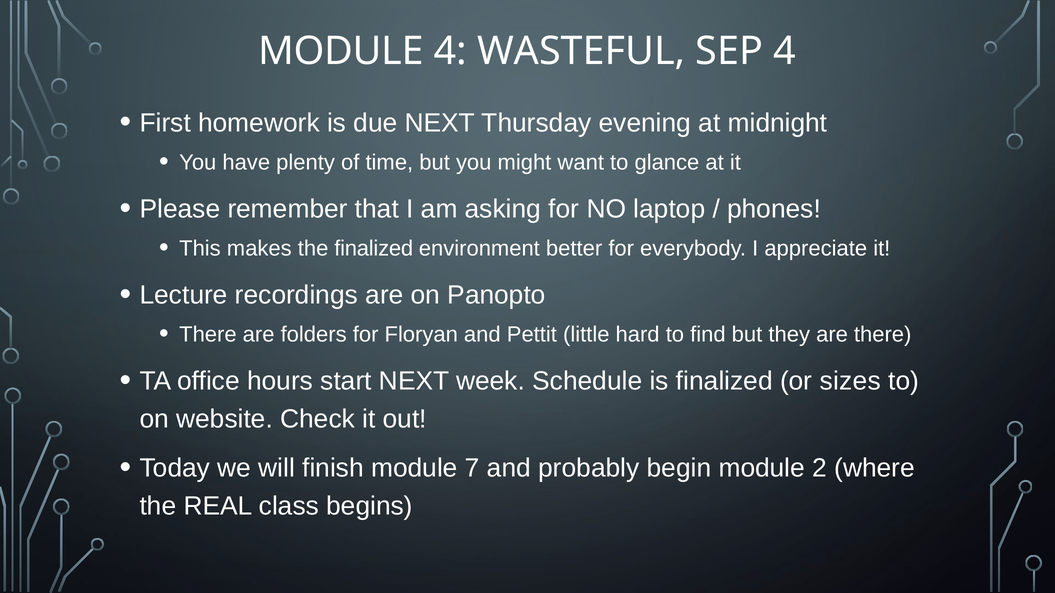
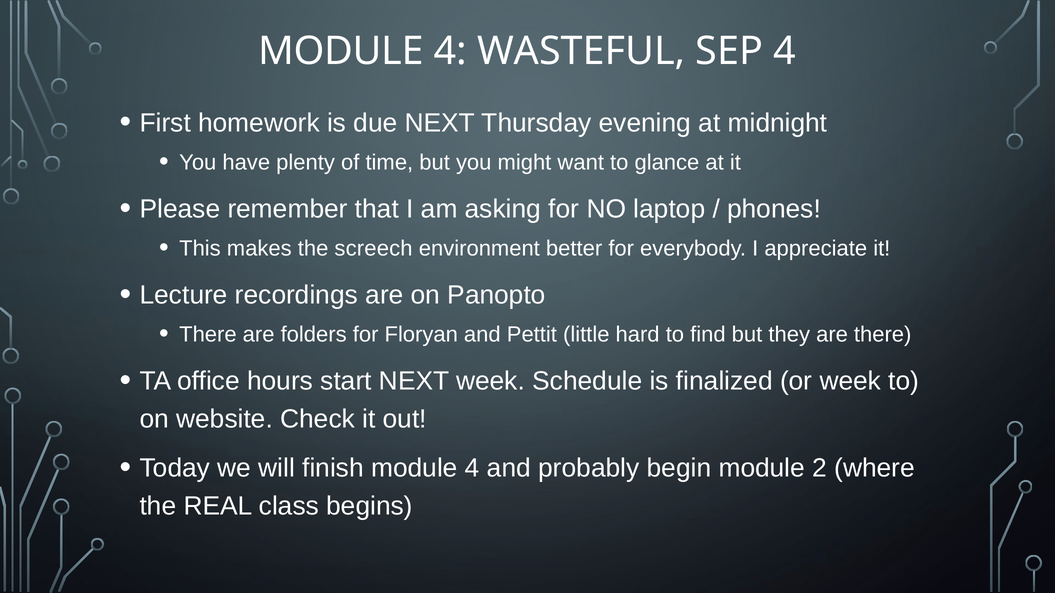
the finalized: finalized -> screech (374, 249)
or sizes: sizes -> week (850, 381)
finish module 7: 7 -> 4 (472, 468)
